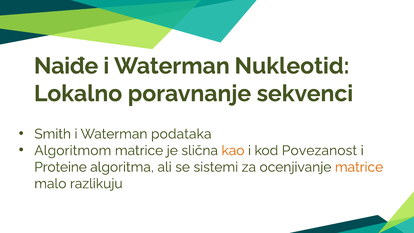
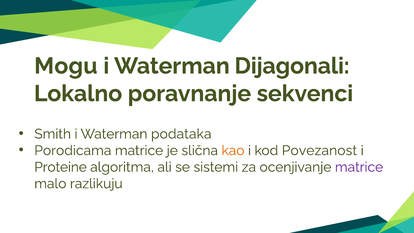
Naiđe: Naiđe -> Mogu (66, 66)
Nukleotid: Nukleotid -> Dijagonali (292, 66)
Algoritmom: Algoritmom -> Porodicama (73, 150)
matrice colour: orange -> purple (359, 167)
